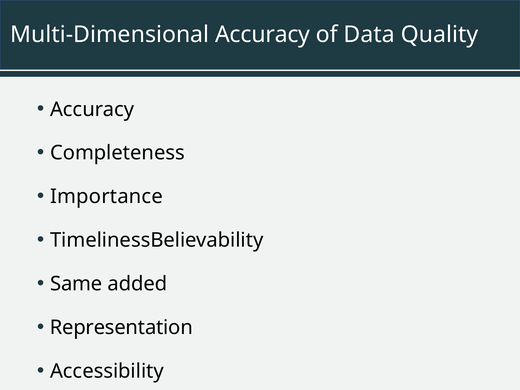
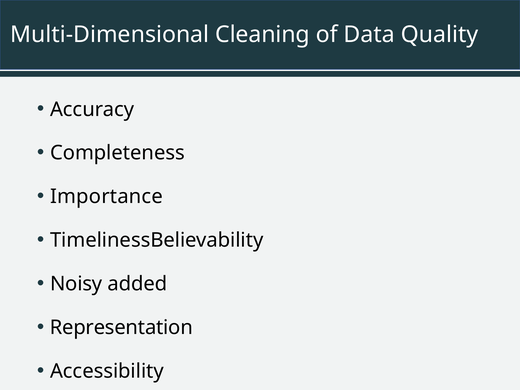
Multi-Dimensional Accuracy: Accuracy -> Cleaning (263, 34)
Same: Same -> Noisy (76, 284)
